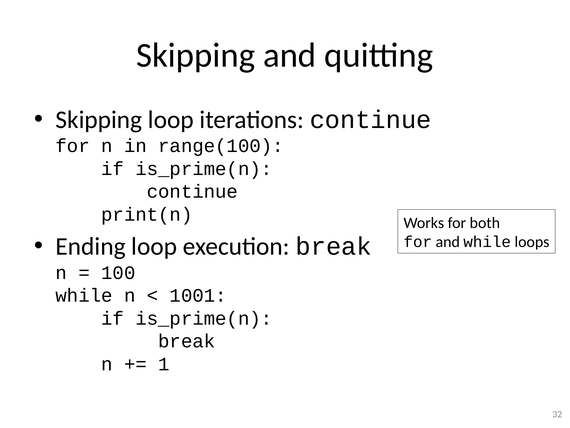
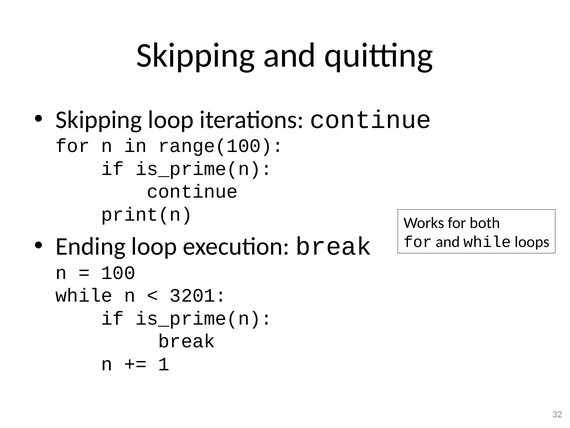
1001: 1001 -> 3201 (198, 295)
